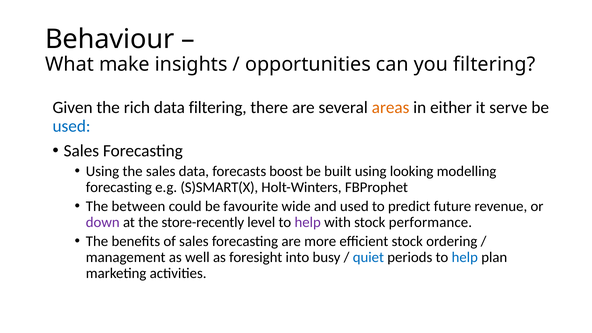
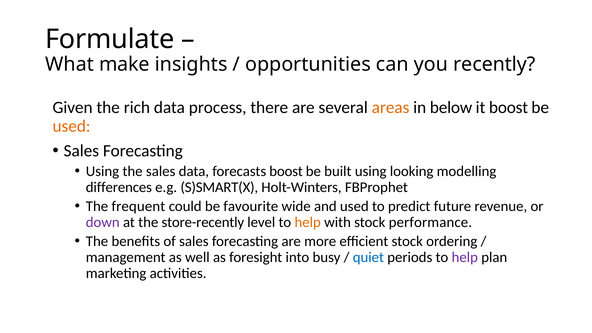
Behaviour: Behaviour -> Formulate (110, 39)
you filtering: filtering -> recently (494, 64)
data filtering: filtering -> process (218, 107)
either: either -> below (451, 107)
it serve: serve -> boost (508, 107)
used colour: blue -> orange (72, 126)
forecasting: forecasting -> differences (119, 187)
between: between -> frequent (138, 206)
help colour: purple -> orange (308, 222)
help colour: blue -> purple (465, 257)
